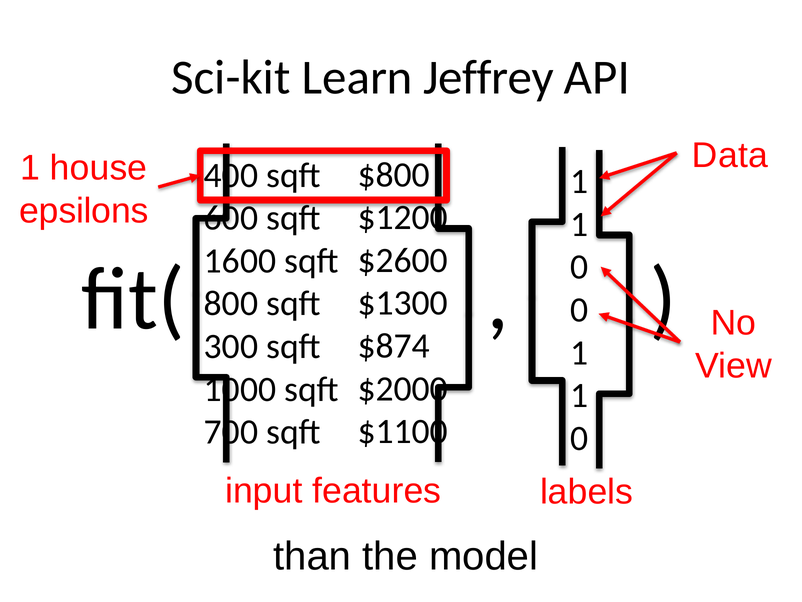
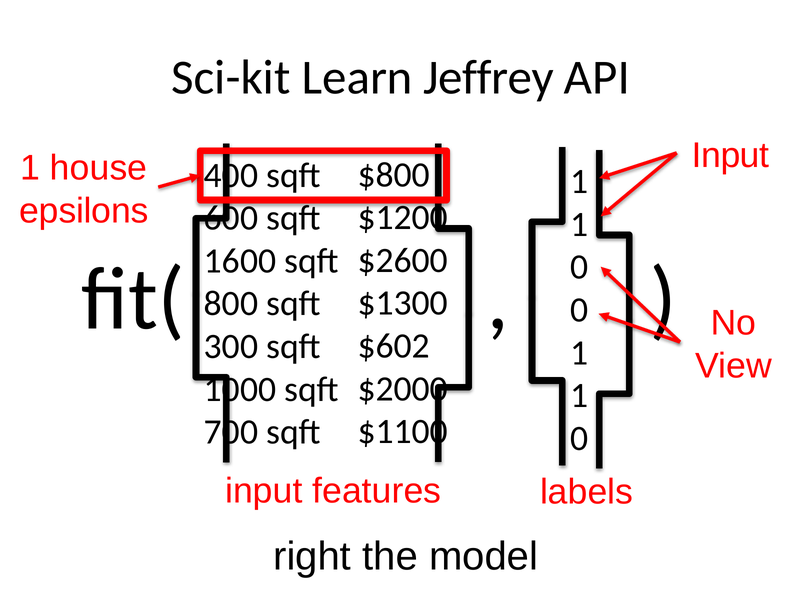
Data: Data -> Input (730, 155)
$874: $874 -> $602 (394, 346)
than: than -> right (312, 556)
